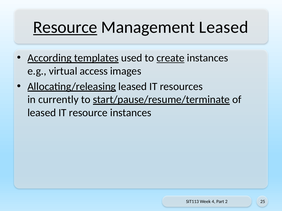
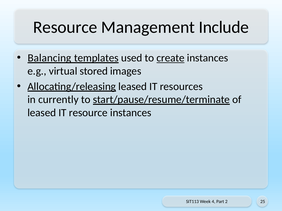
Resource underline: present -> none (65, 27)
Management Leased: Leased -> Include (224, 27)
According: According -> Balancing (50, 58)
access: access -> stored (94, 71)
